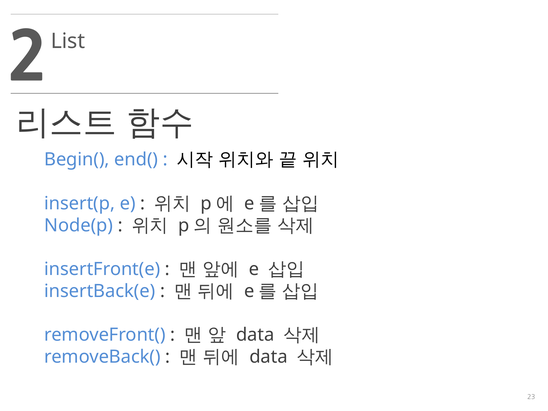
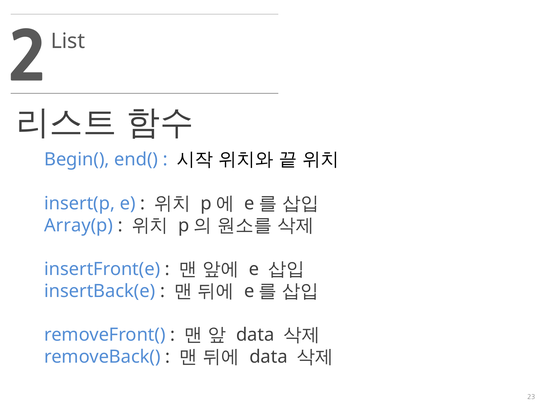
Node(p: Node(p -> Array(p (79, 225)
